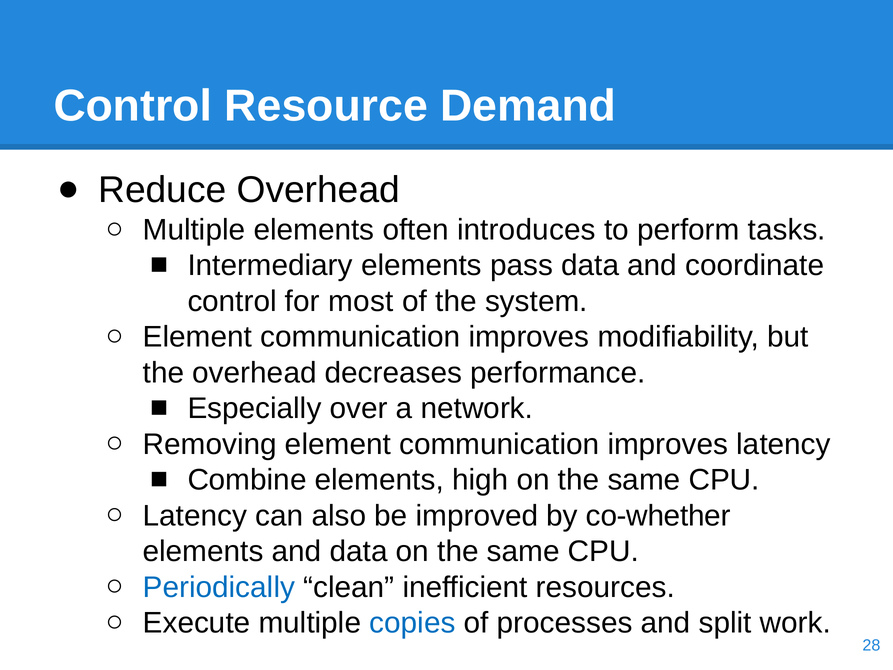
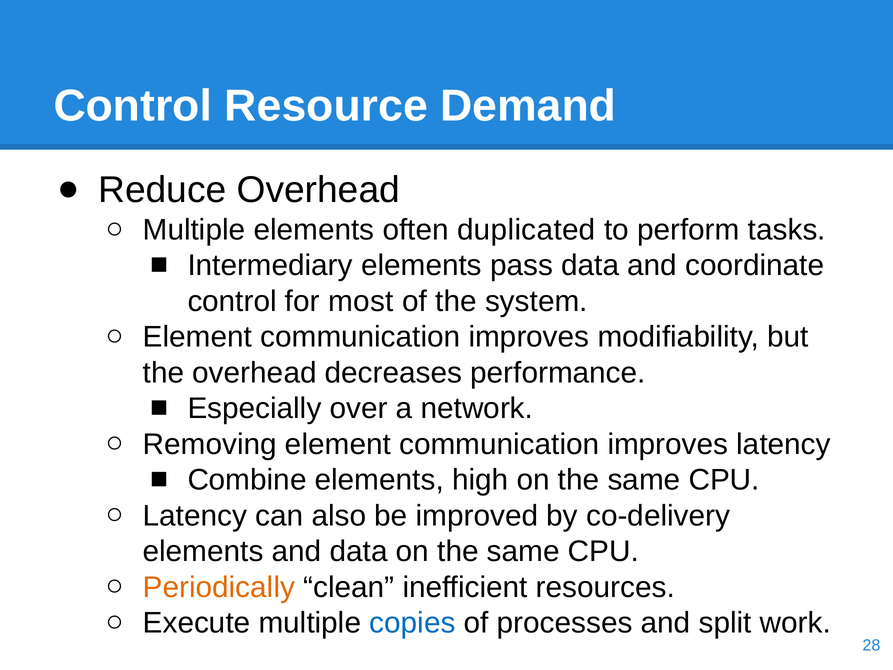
introduces: introduces -> duplicated (526, 230)
co-whether: co-whether -> co-delivery (658, 516)
Periodically colour: blue -> orange (219, 587)
